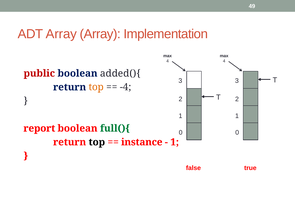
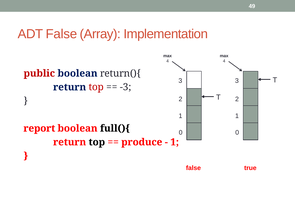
ADT Array: Array -> False (61, 34)
added(){: added(){ -> return(){ (120, 73)
top colour: orange -> red (96, 87)
-4: -4 -> -3 (126, 87)
full(){ colour: green -> black (115, 129)
instance: instance -> produce (142, 142)
